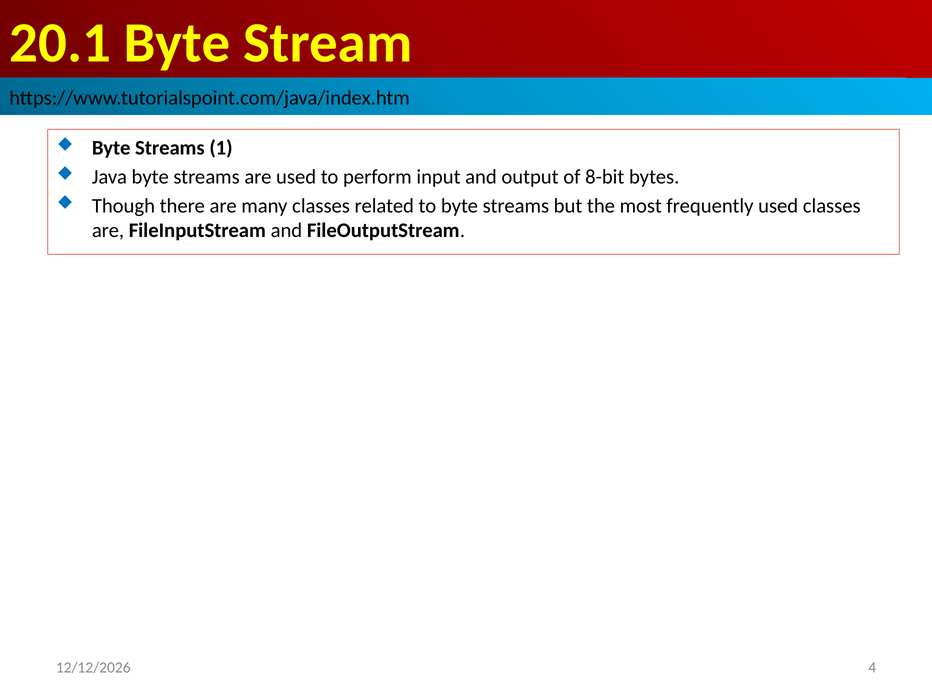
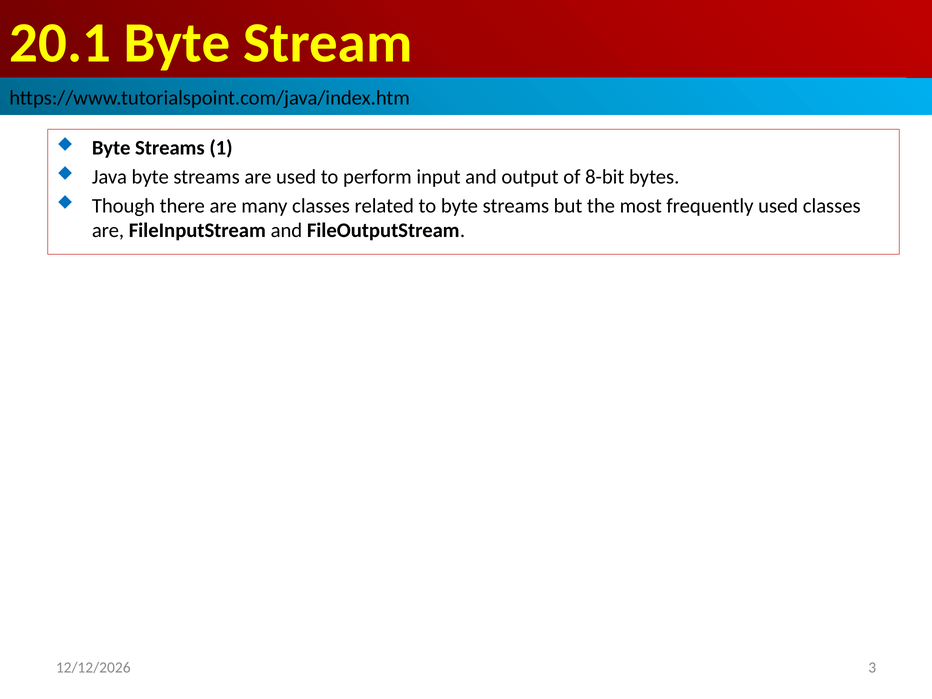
4: 4 -> 3 (872, 667)
